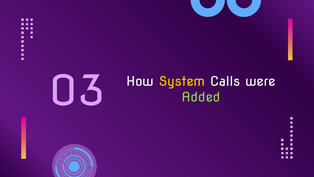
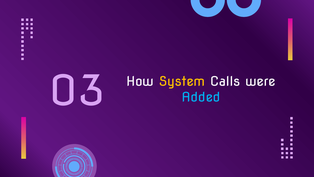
Added colour: light green -> light blue (201, 97)
